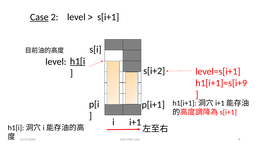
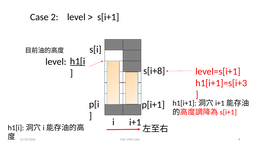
Case underline: present -> none (39, 17)
s[i+2: s[i+2 -> s[i+8 (154, 71)
h1[i+1]=s[i+9: h1[i+1]=s[i+9 -> h1[i+1]=s[i+3 (221, 83)
